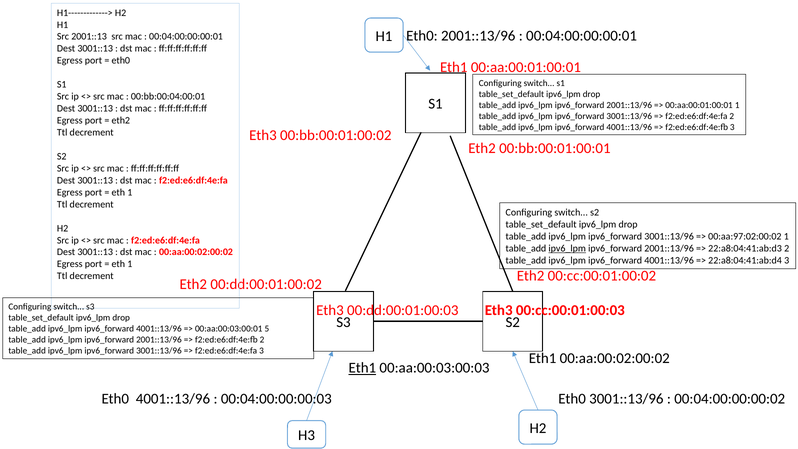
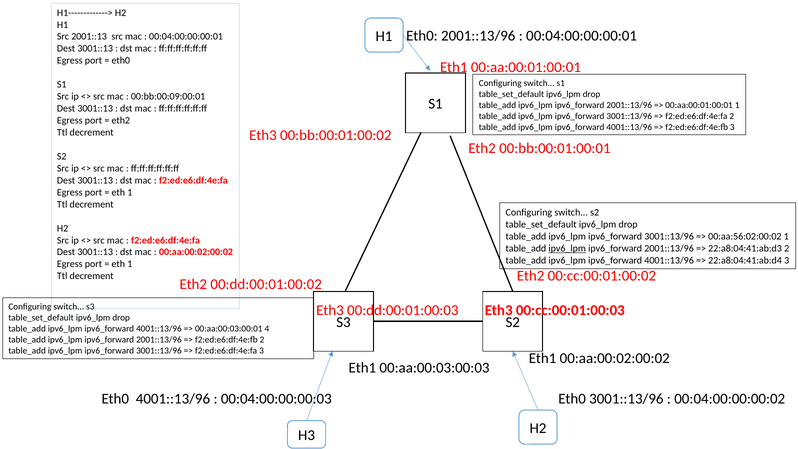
00:bb:00:04:00:01: 00:bb:00:04:00:01 -> 00:bb:00:09:00:01 (168, 97)
00:aa:97:02:00:02: 00:aa:97:02:00:02 -> 00:aa:56:02:00:02 (745, 236)
5: 5 -> 4 (267, 329)
Eth1 underline: present -> none (362, 368)
